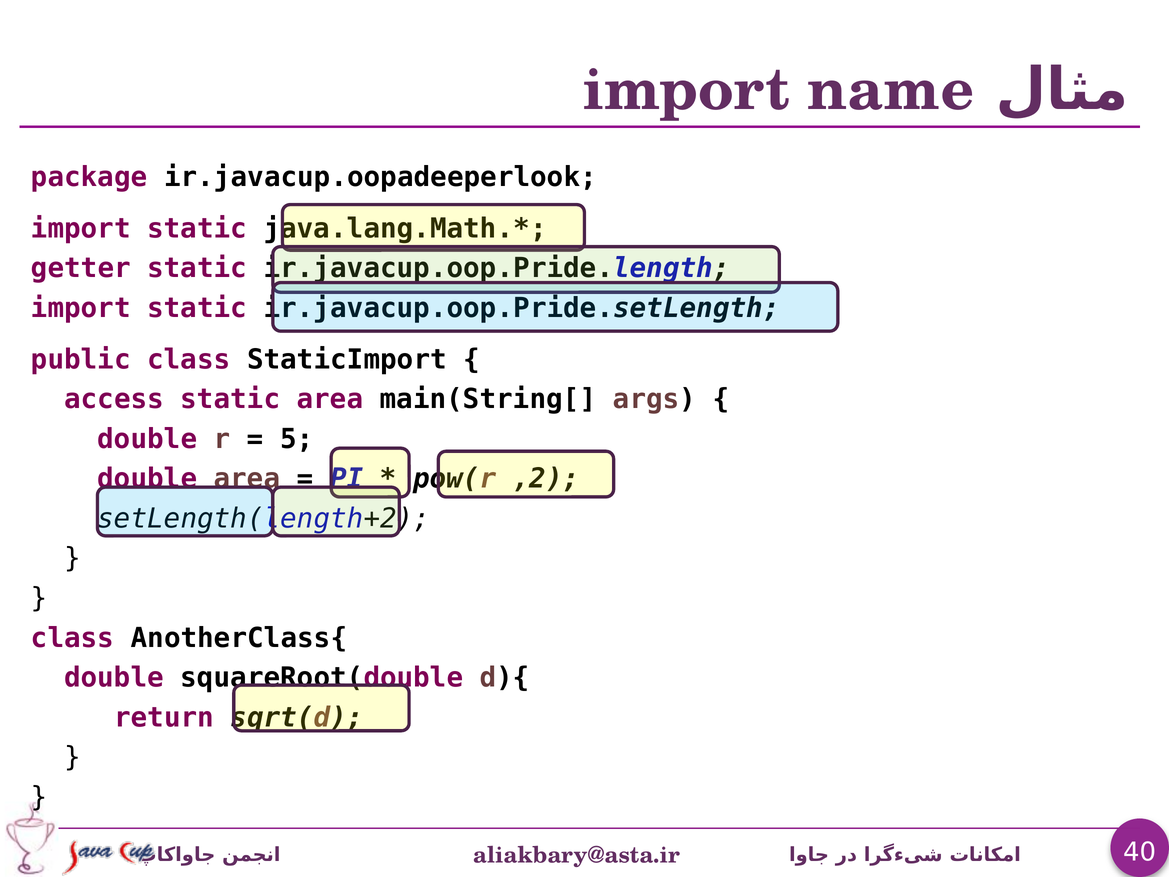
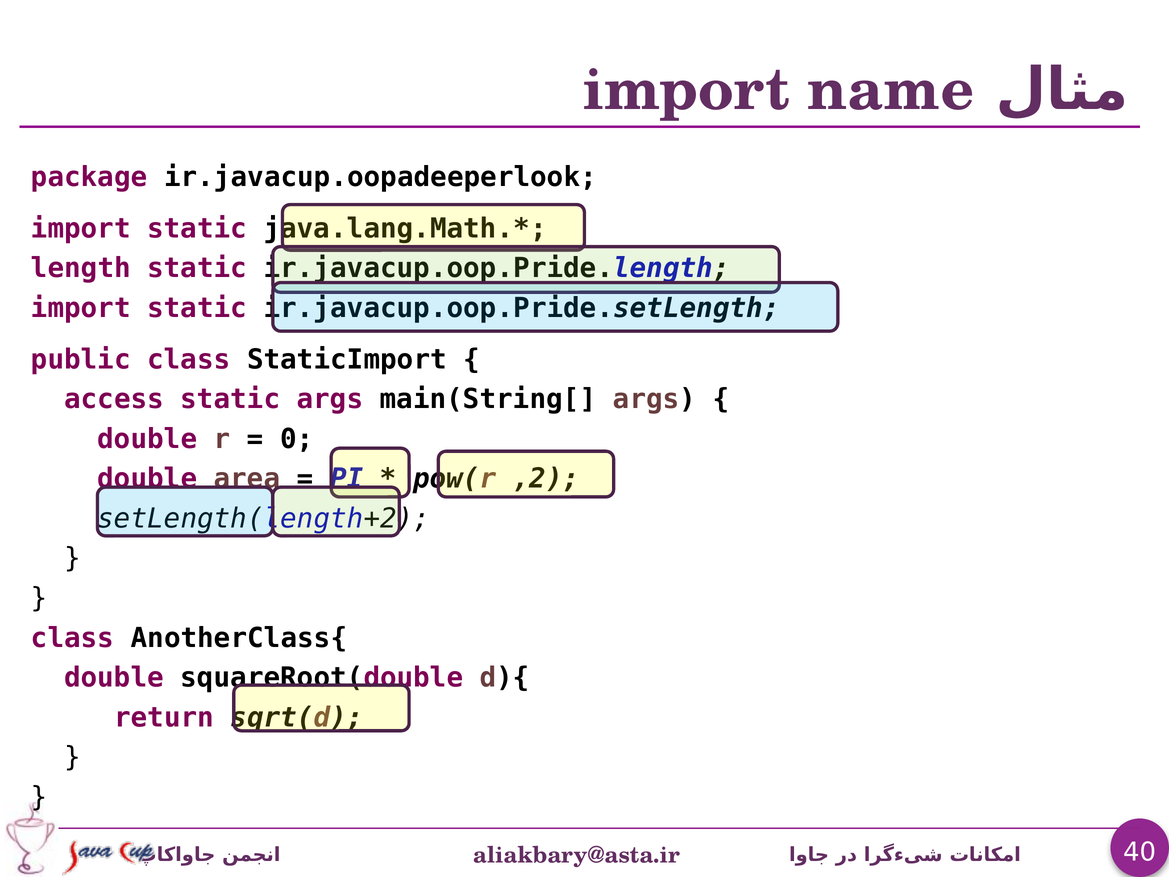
getter: getter -> length (81, 268)
static area: area -> args (330, 399)
5: 5 -> 0 (297, 439)
